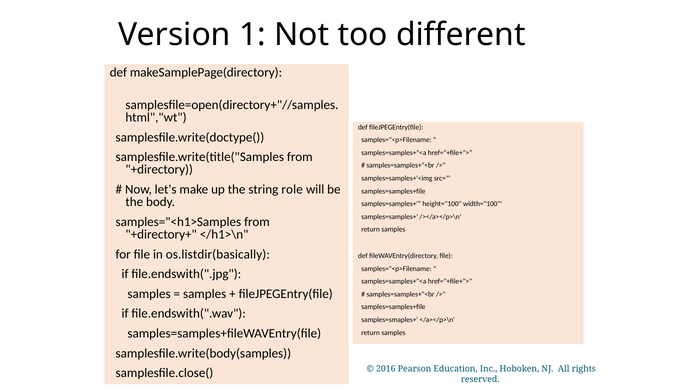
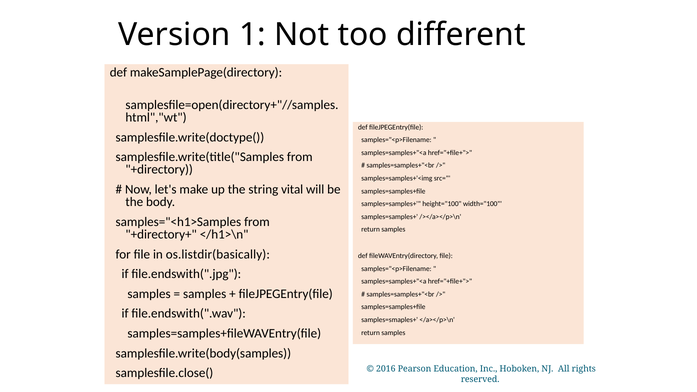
role: role -> vital (292, 189)
